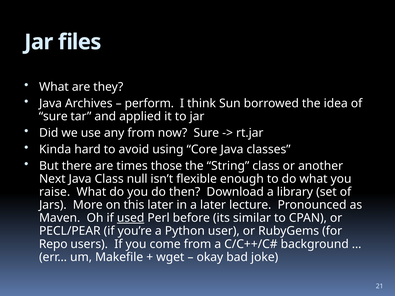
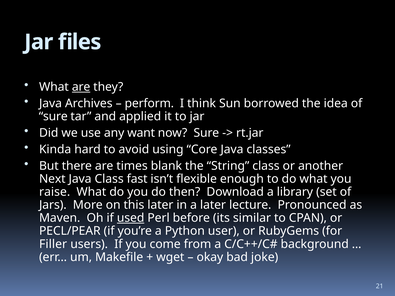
are underline: none -> present (81, 87)
any from: from -> want (141, 133)
those: those -> blank (166, 166)
null: null -> fast (137, 179)
Repo: Repo -> Filler (53, 244)
